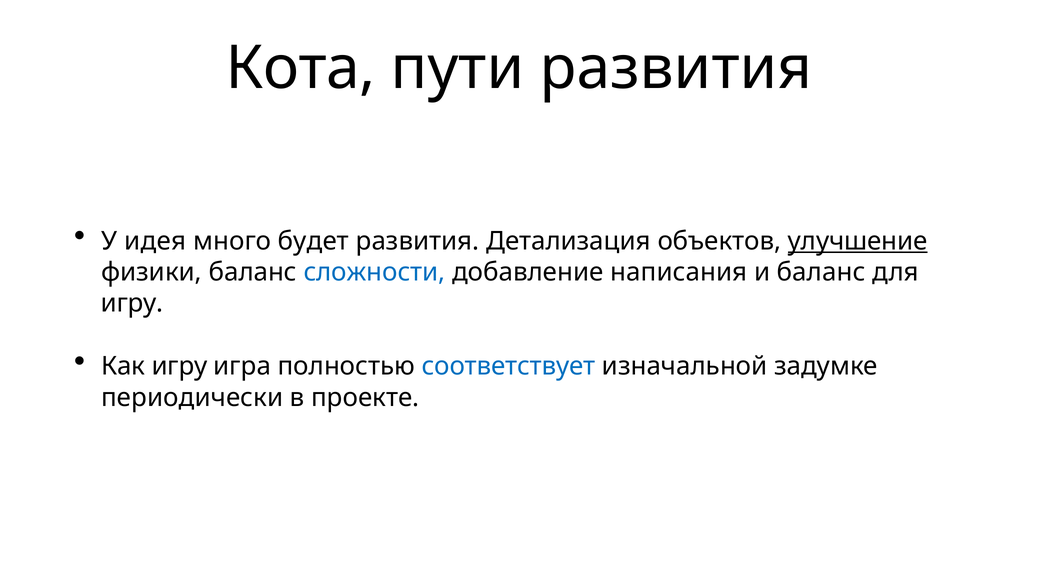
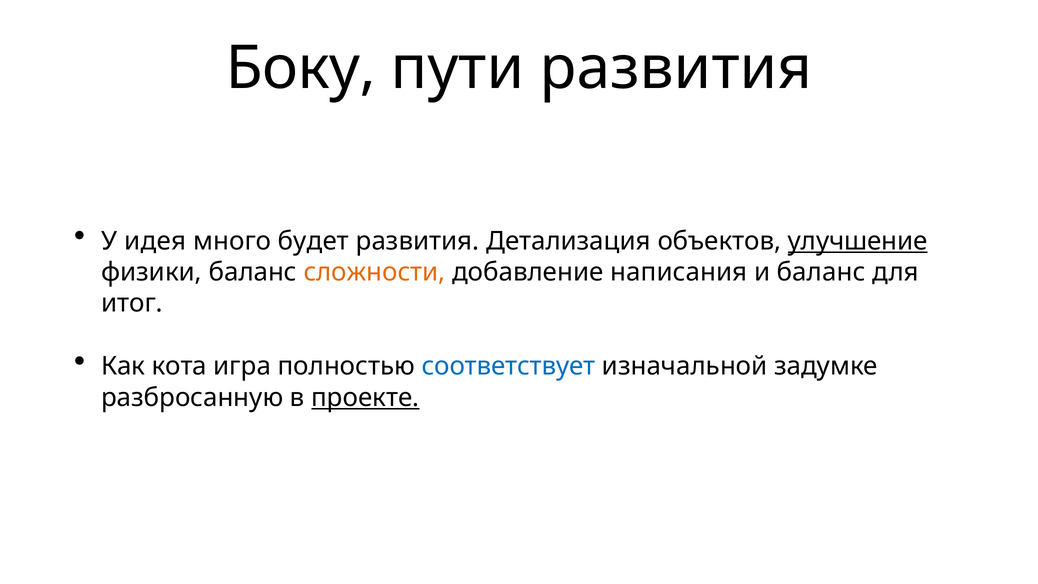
Кота: Кота -> Боку (301, 68)
сложности colour: blue -> orange (374, 272)
игру: игру -> итог (132, 303)
Как игру: игру -> кота (179, 366)
периодически: периодически -> разбросанную (192, 397)
проекте underline: none -> present (365, 397)
